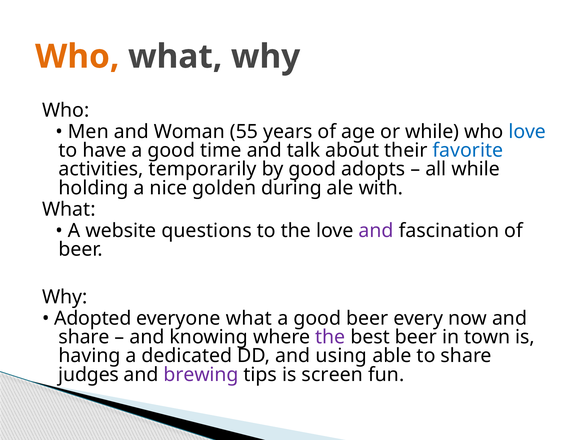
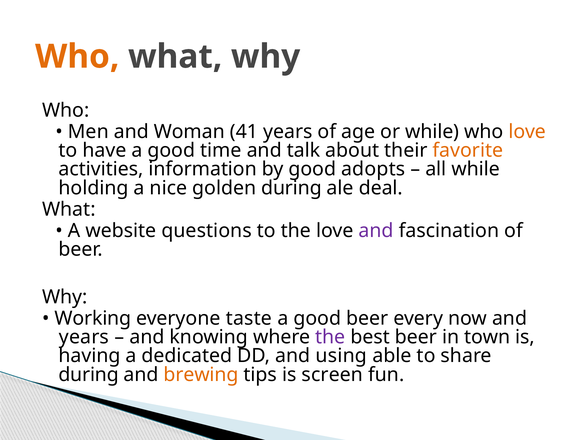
55: 55 -> 41 (244, 131)
love colour: blue -> orange (527, 131)
favorite colour: blue -> orange (468, 150)
temporarily: temporarily -> information (203, 169)
with: with -> deal (381, 188)
Adopted: Adopted -> Working (93, 318)
everyone what: what -> taste (249, 318)
share: share -> years (84, 337)
judges: judges -> during (89, 374)
brewing colour: purple -> orange (201, 374)
